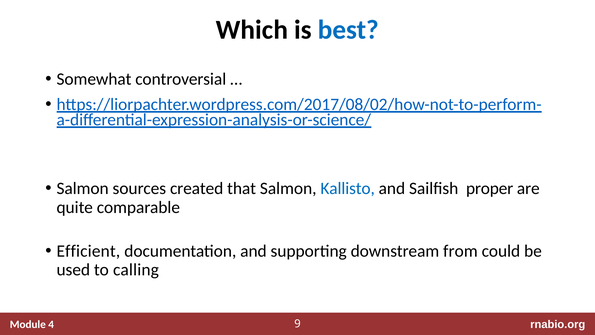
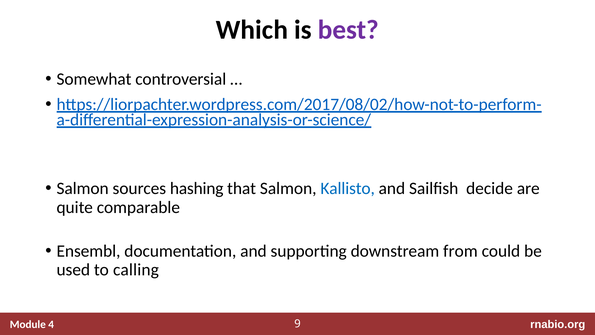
best colour: blue -> purple (348, 30)
created: created -> hashing (197, 188)
proper: proper -> decide (490, 188)
Efficient: Efficient -> Ensembl (88, 251)
